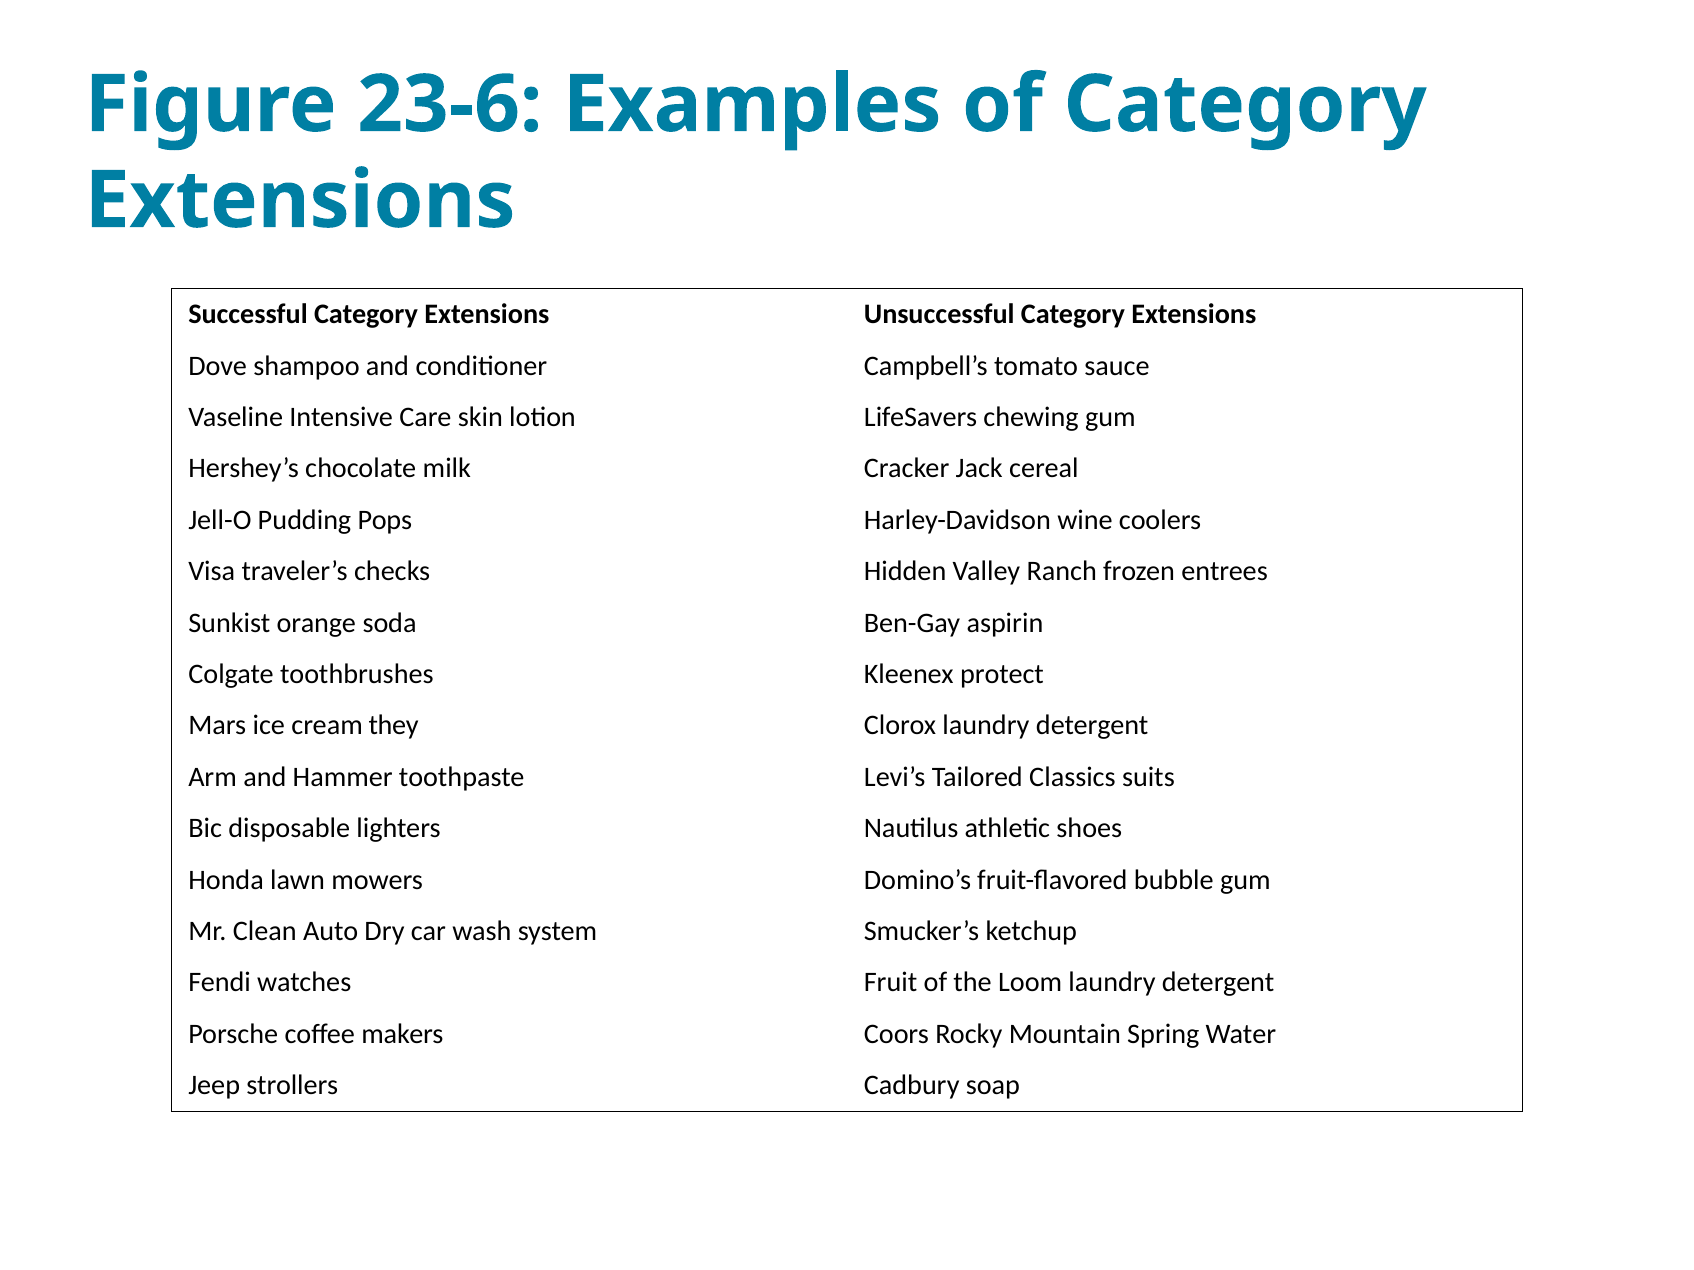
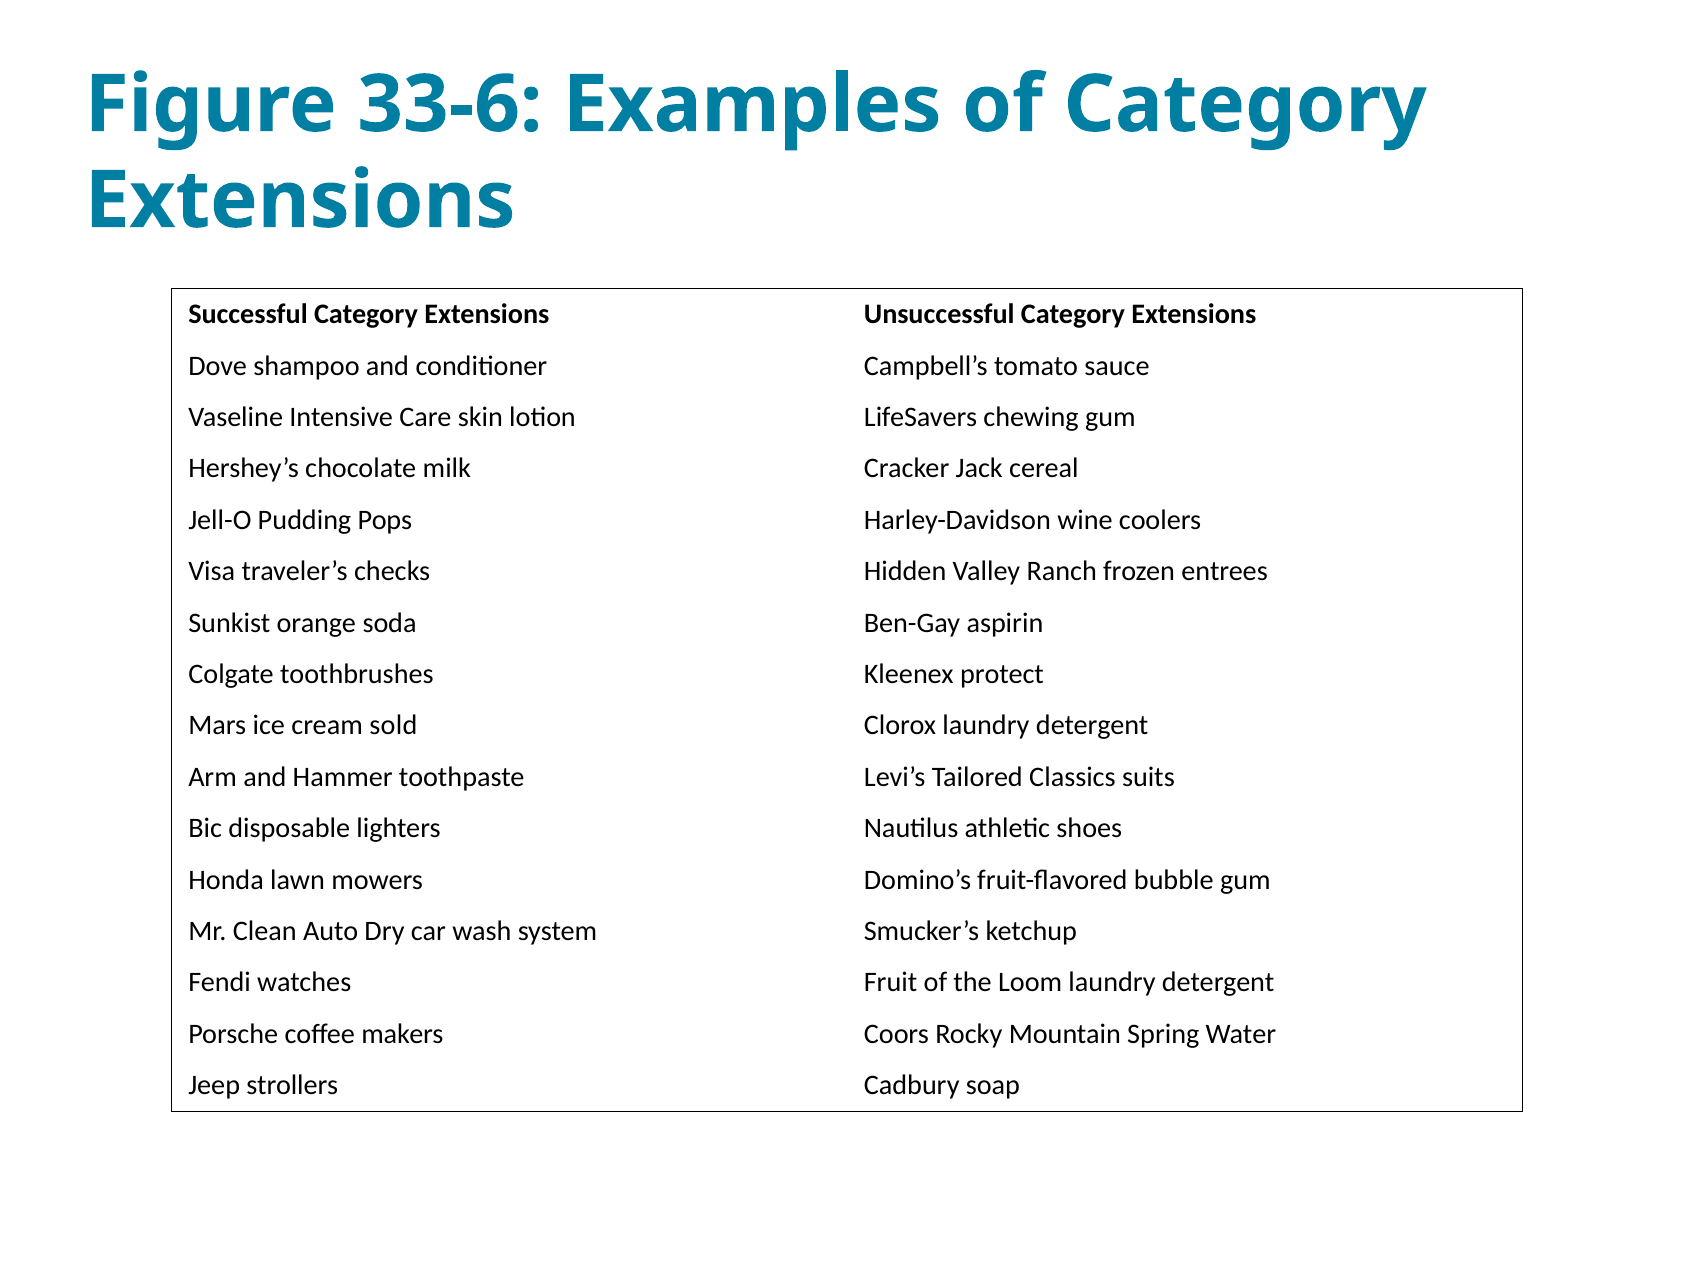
23-6: 23-6 -> 33-6 (450, 105)
they: they -> sold (393, 726)
